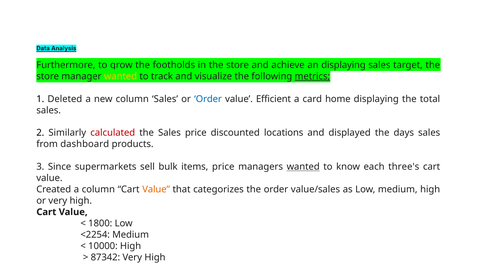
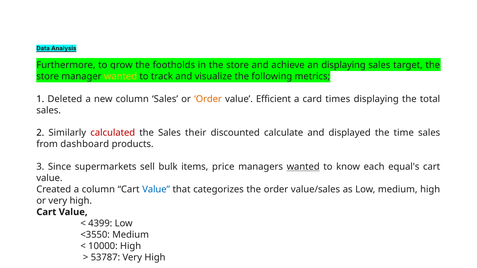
metrics underline: present -> none (312, 76)
Order colour: blue -> orange (208, 99)
home: home -> times (338, 99)
Sales price: price -> their (196, 133)
locations: locations -> calculate (284, 133)
days: days -> time (404, 133)
three's: three's -> equal's (404, 167)
Value colour: orange -> blue (156, 190)
1800: 1800 -> 4399 (100, 224)
<2254: <2254 -> <3550 (95, 235)
87342: 87342 -> 53787 (105, 258)
